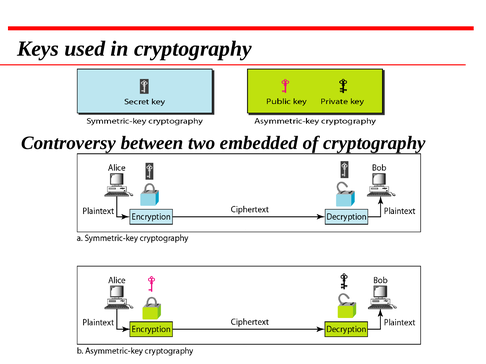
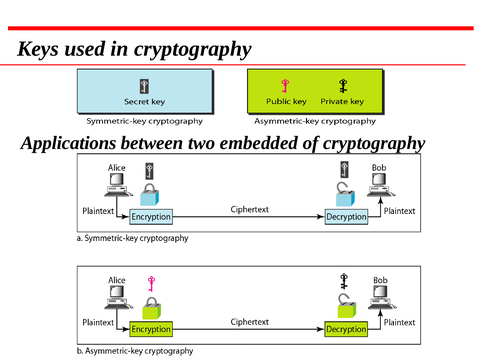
Controversy: Controversy -> Applications (69, 143)
